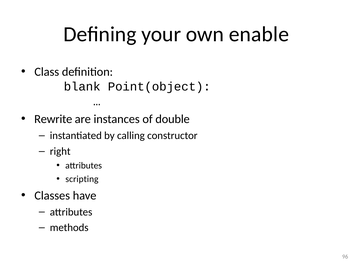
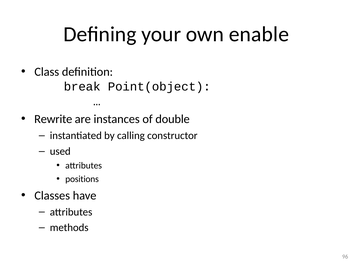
blank: blank -> break (82, 86)
right: right -> used (60, 151)
scripting: scripting -> positions (82, 179)
